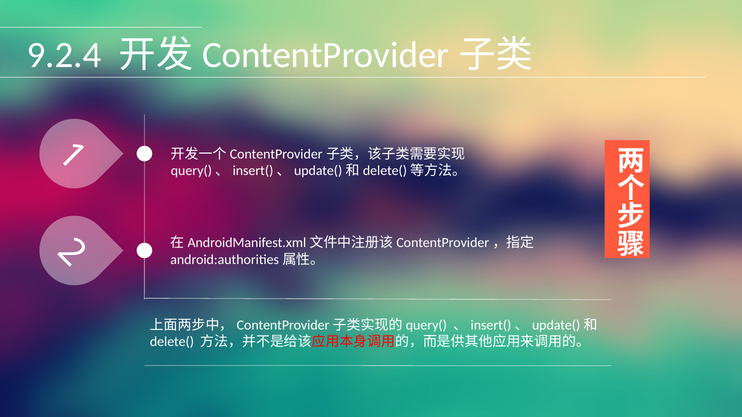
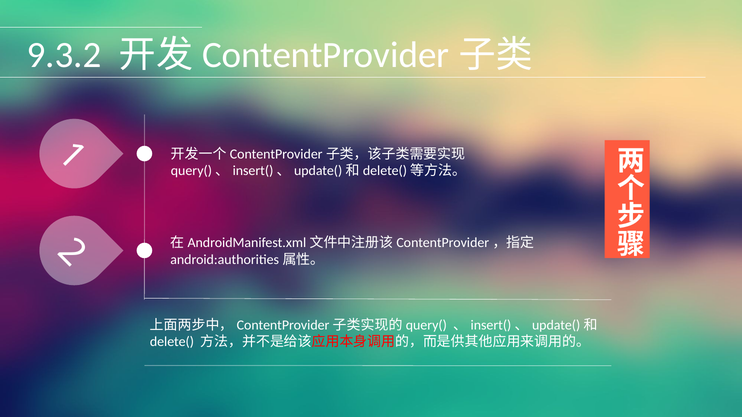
9.2.4: 9.2.4 -> 9.3.2 (64, 55)
